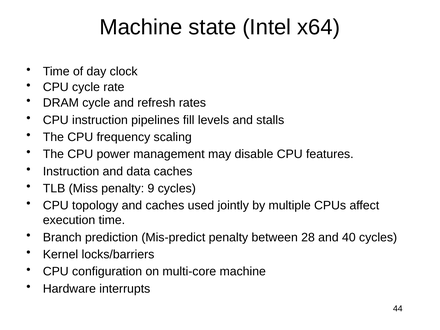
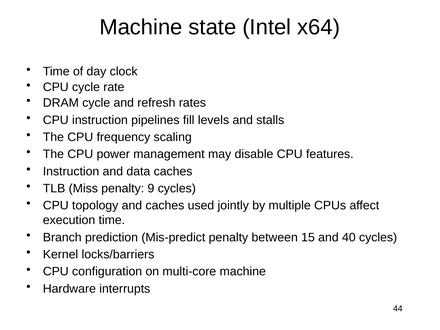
28: 28 -> 15 (308, 237)
